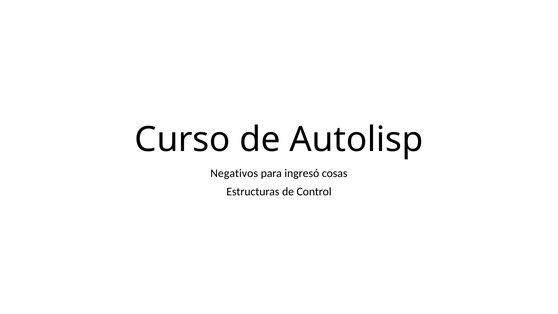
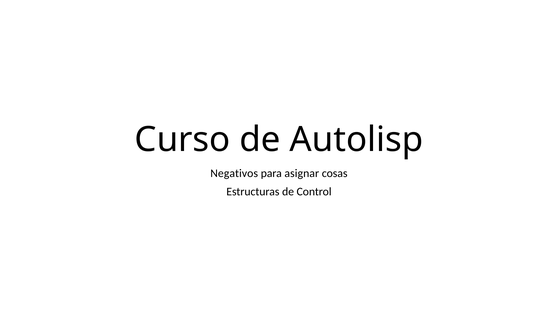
ingresó: ingresó -> asignar (302, 173)
